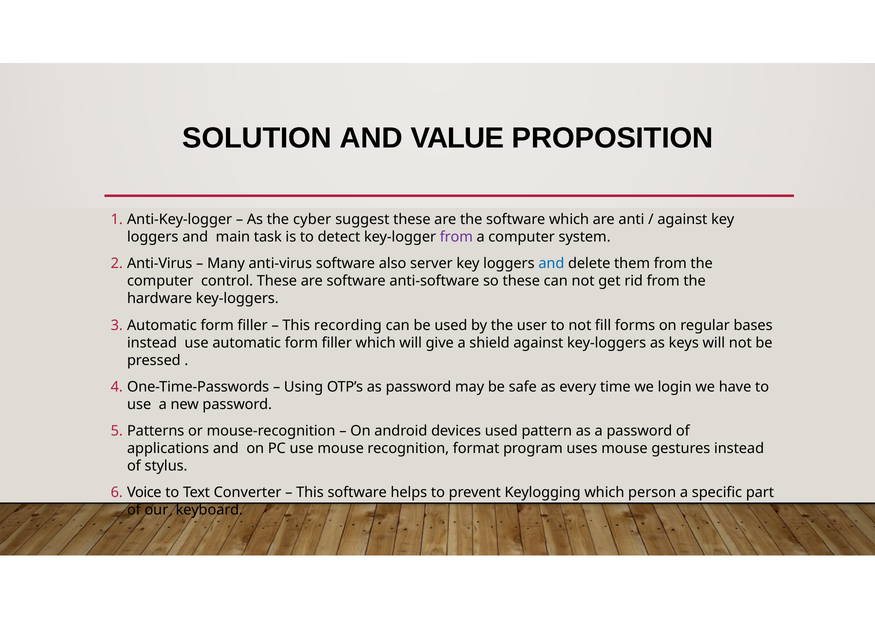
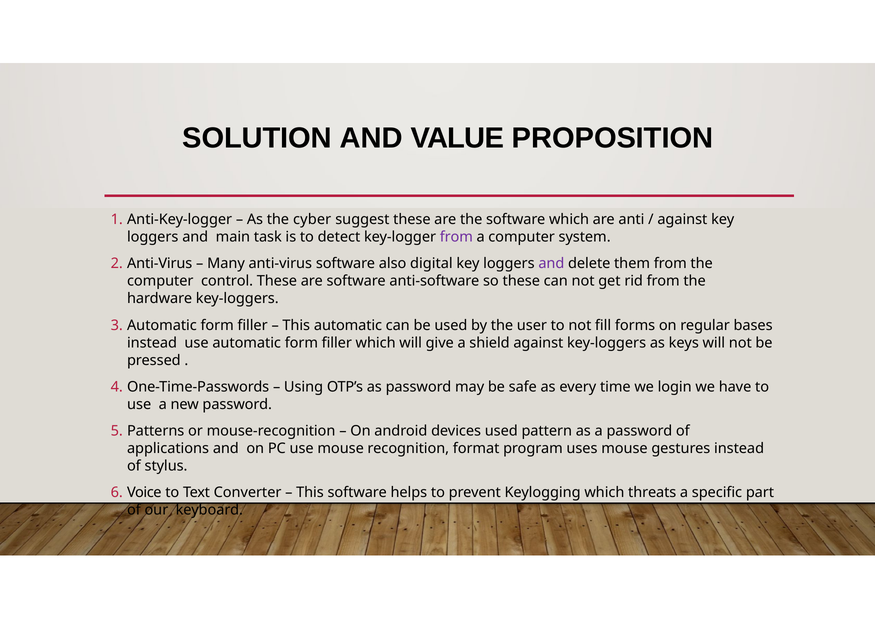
server: server -> digital (431, 264)
and colour: blue -> purple (551, 264)
This recording: recording -> automatic (348, 325)
person: person -> threats (652, 493)
